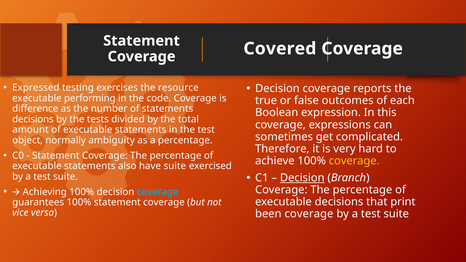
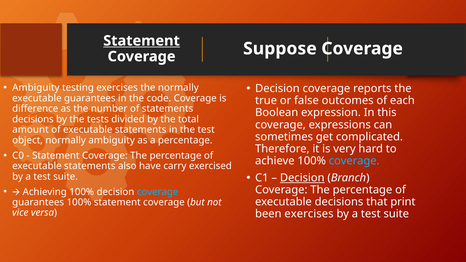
Statement underline: none -> present (142, 41)
Covered: Covered -> Suppose (280, 49)
Expressed: Expressed -> Ambiguity (36, 88)
the resource: resource -> normally (178, 88)
executable performing: performing -> guarantees (90, 98)
coverage colour: yellow -> light blue (354, 161)
have suite: suite -> carry (175, 166)
been coverage: coverage -> exercises (309, 214)
